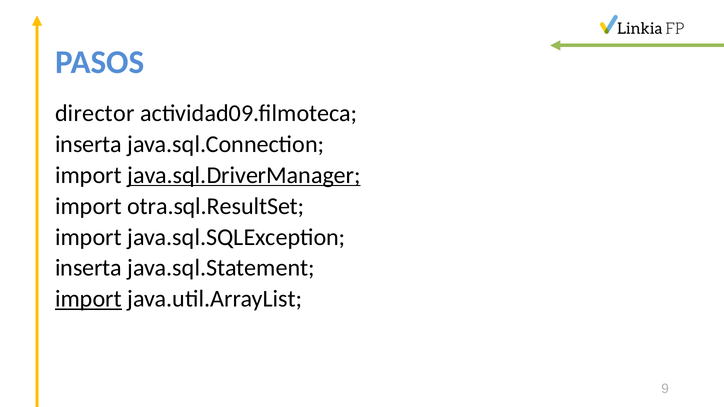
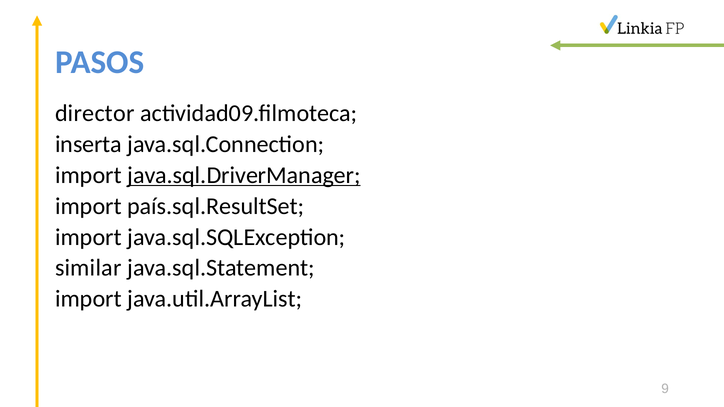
otra.sql.ResultSet: otra.sql.ResultSet -> país.sql.ResultSet (216, 206)
inserta: inserta -> similar (88, 268)
import underline: present -> none (88, 299)
